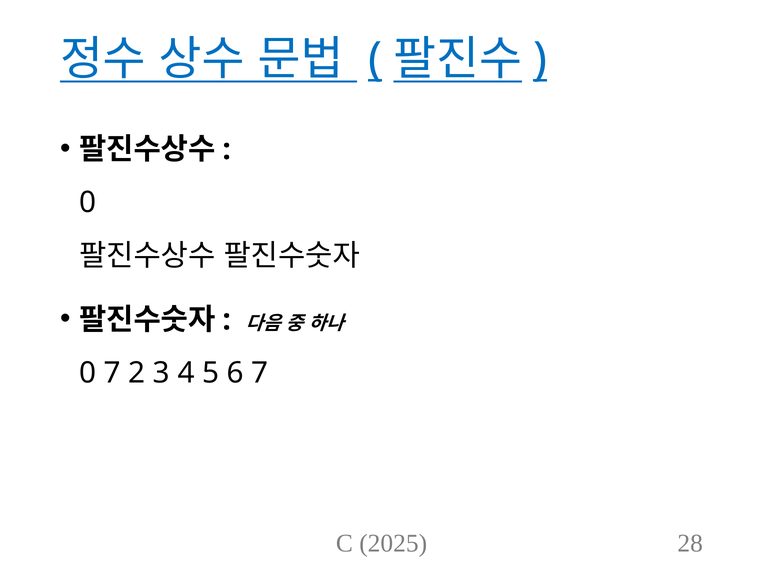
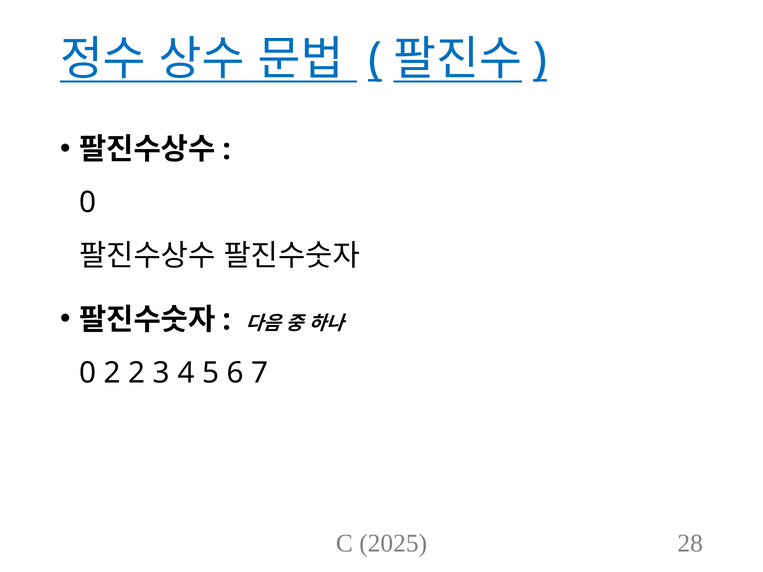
0 7: 7 -> 2 (112, 373)
